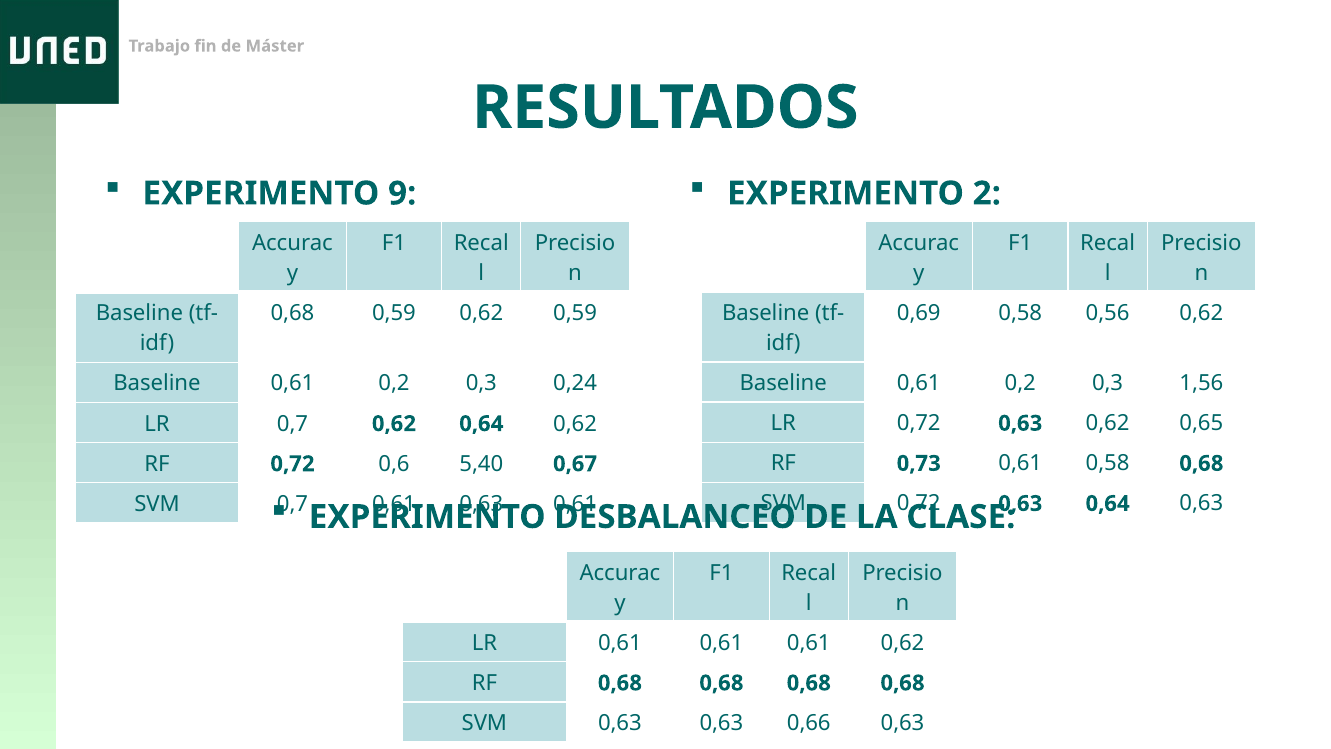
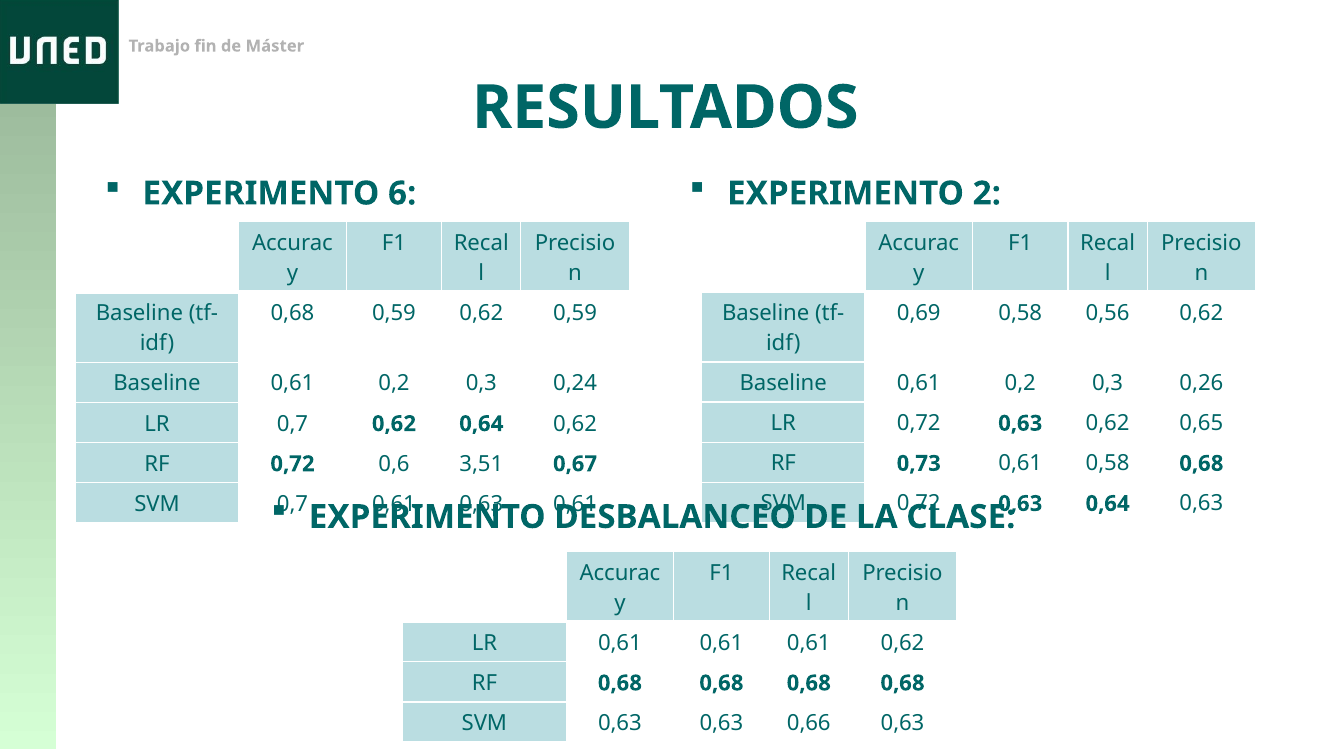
9: 9 -> 6 (402, 193)
1,56: 1,56 -> 0,26 (1201, 383)
5,40: 5,40 -> 3,51 (481, 464)
